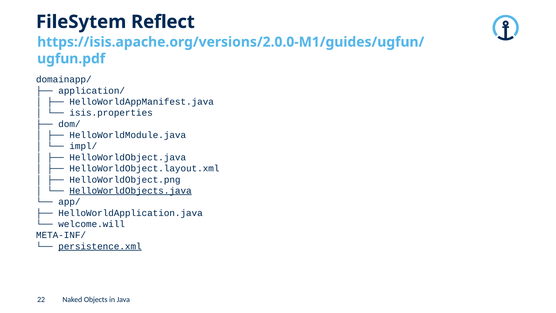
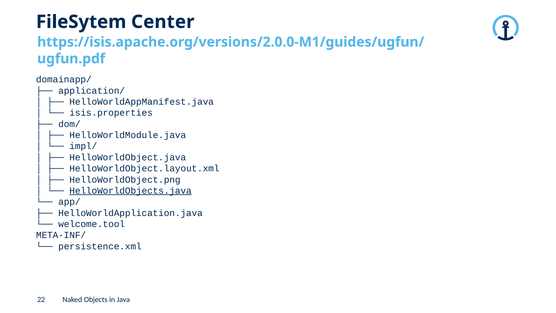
Reflect: Reflect -> Center (163, 22)
welcome.will: welcome.will -> welcome.tool (92, 224)
persistence.xml underline: present -> none (100, 246)
